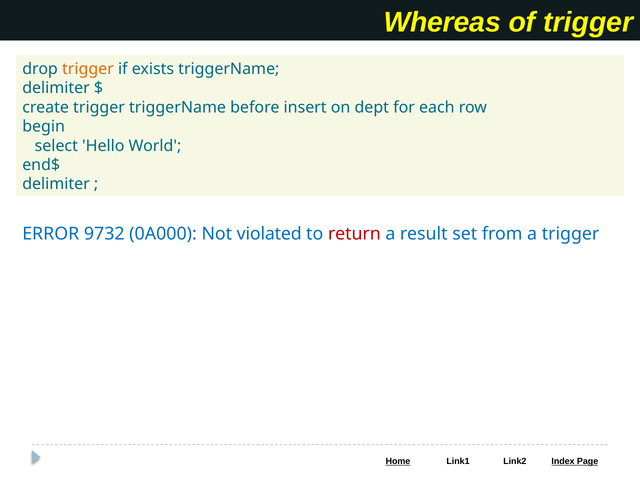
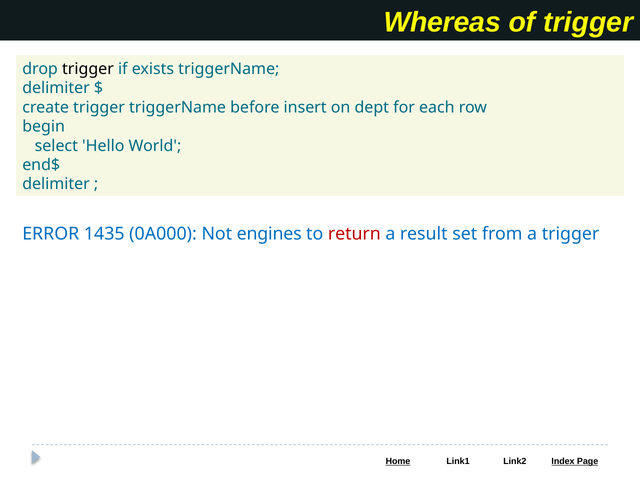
trigger colour: orange -> black (88, 69)
9732: 9732 -> 1435 (104, 234)
violated: violated -> engines (269, 234)
